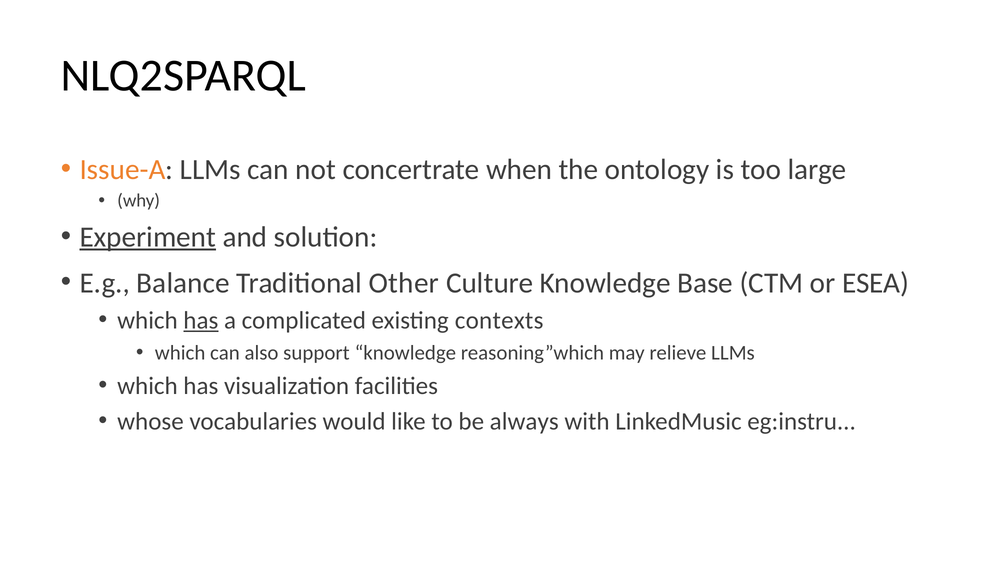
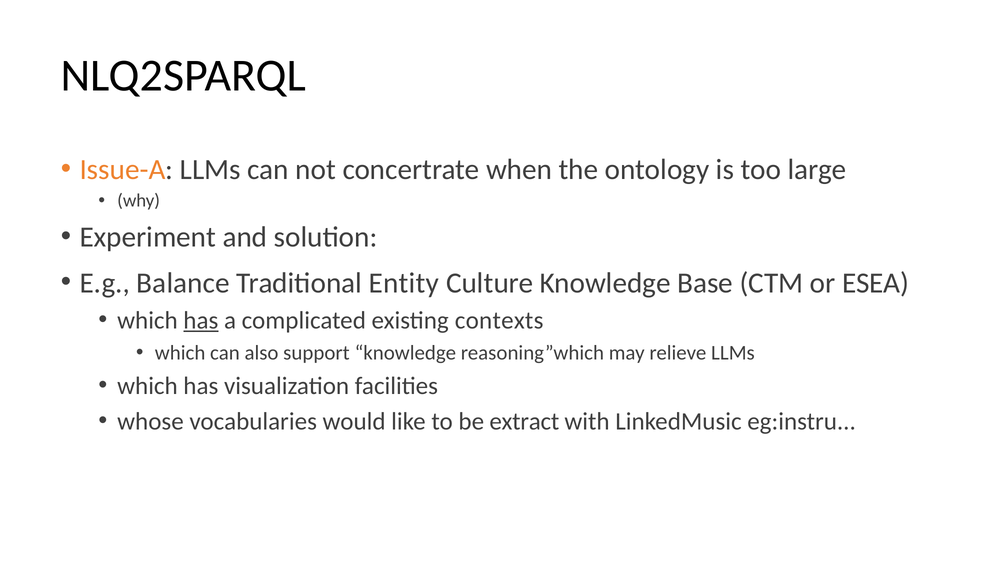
Experiment underline: present -> none (148, 237)
Other: Other -> Entity (404, 283)
always: always -> extract (524, 421)
